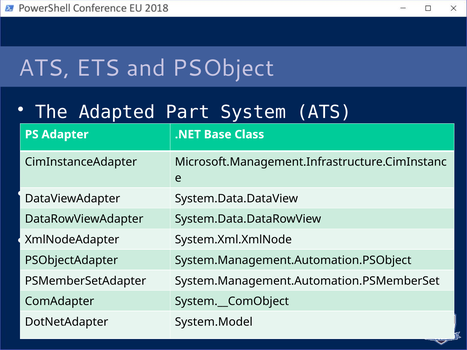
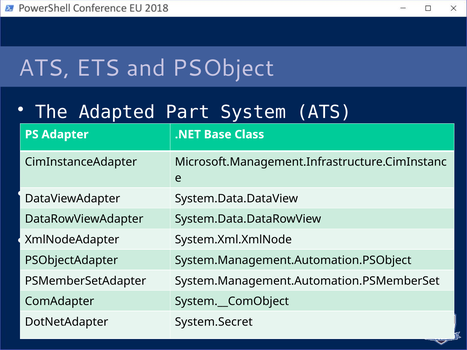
System.Model: System.Model -> System.Secret (214, 322)
